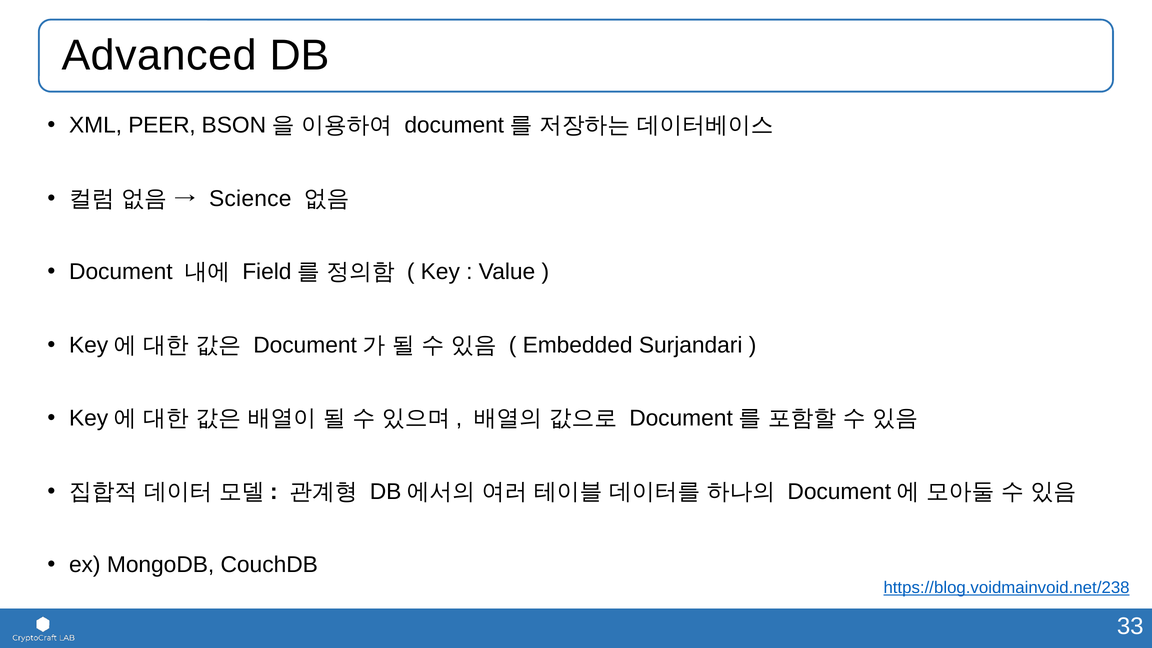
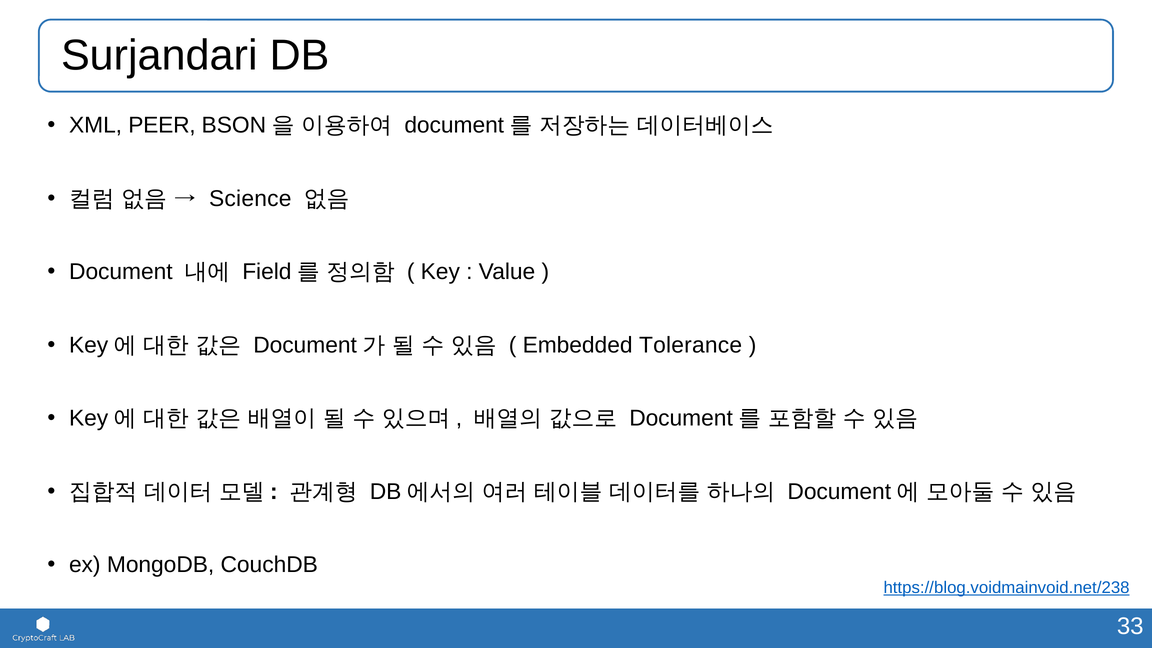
Advanced: Advanced -> Surjandari (159, 55)
Surjandari: Surjandari -> Tolerance (691, 345)
